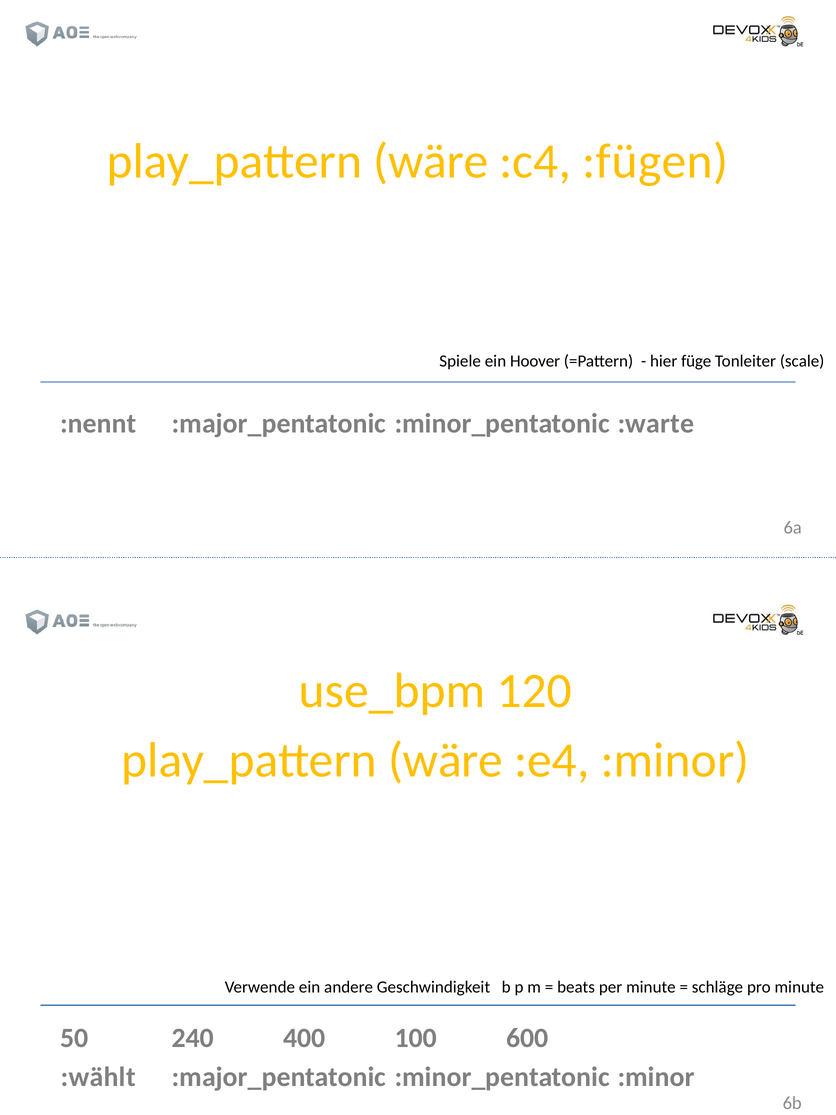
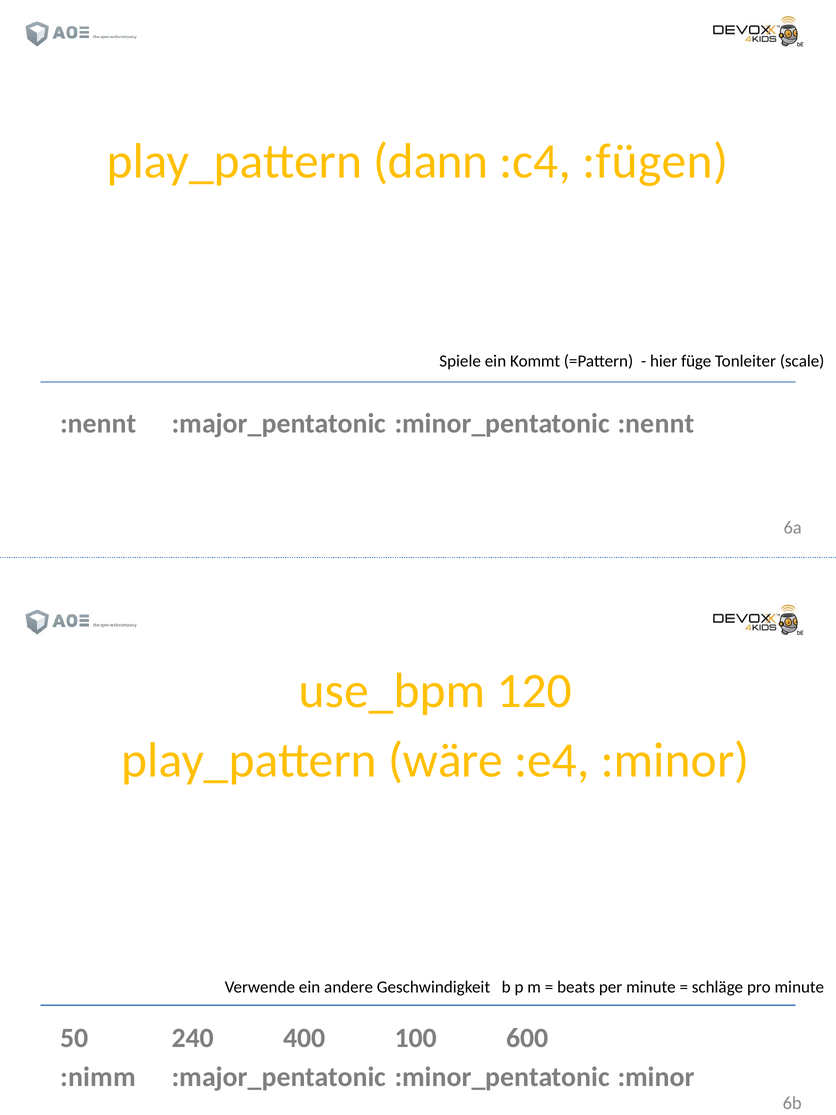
wäre: wäre -> dann (431, 161)
Hoover: Hoover -> Kommt (535, 361)
:minor_pentatonic :warte: :warte -> :nennt (656, 424)
:wählt: :wählt -> :nimm (98, 1077)
